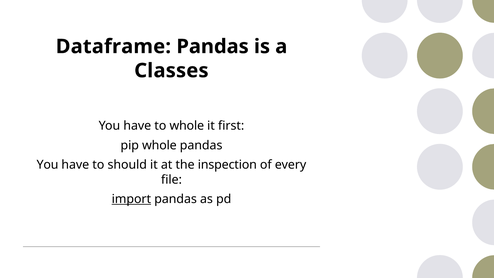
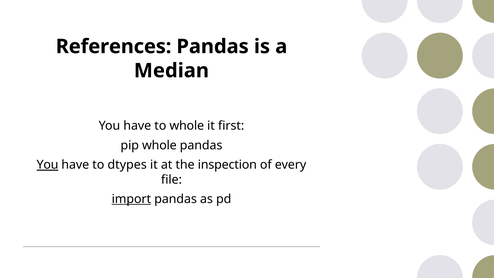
Dataframe: Dataframe -> References (114, 47)
Classes: Classes -> Median (171, 71)
You underline: none -> present (48, 165)
should: should -> dtypes (127, 165)
